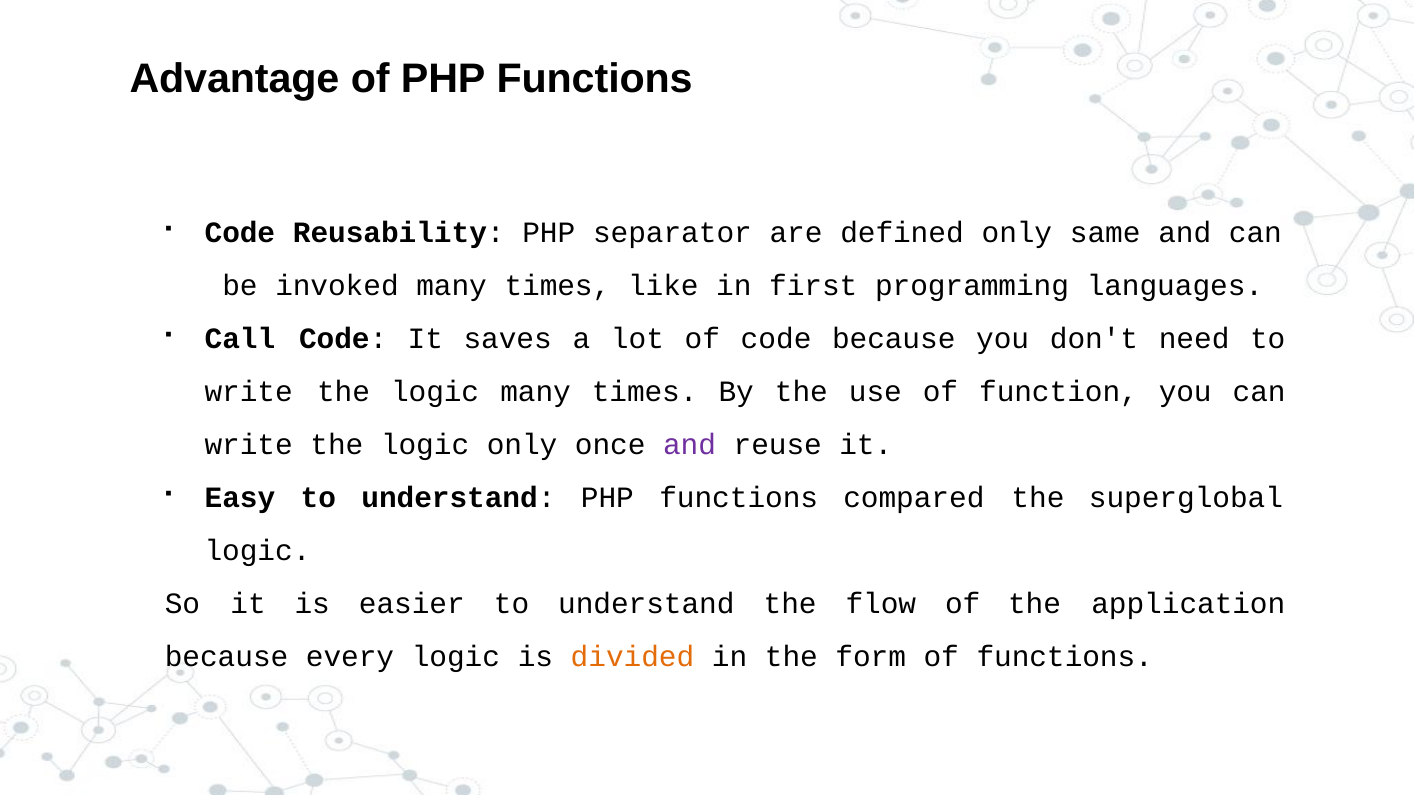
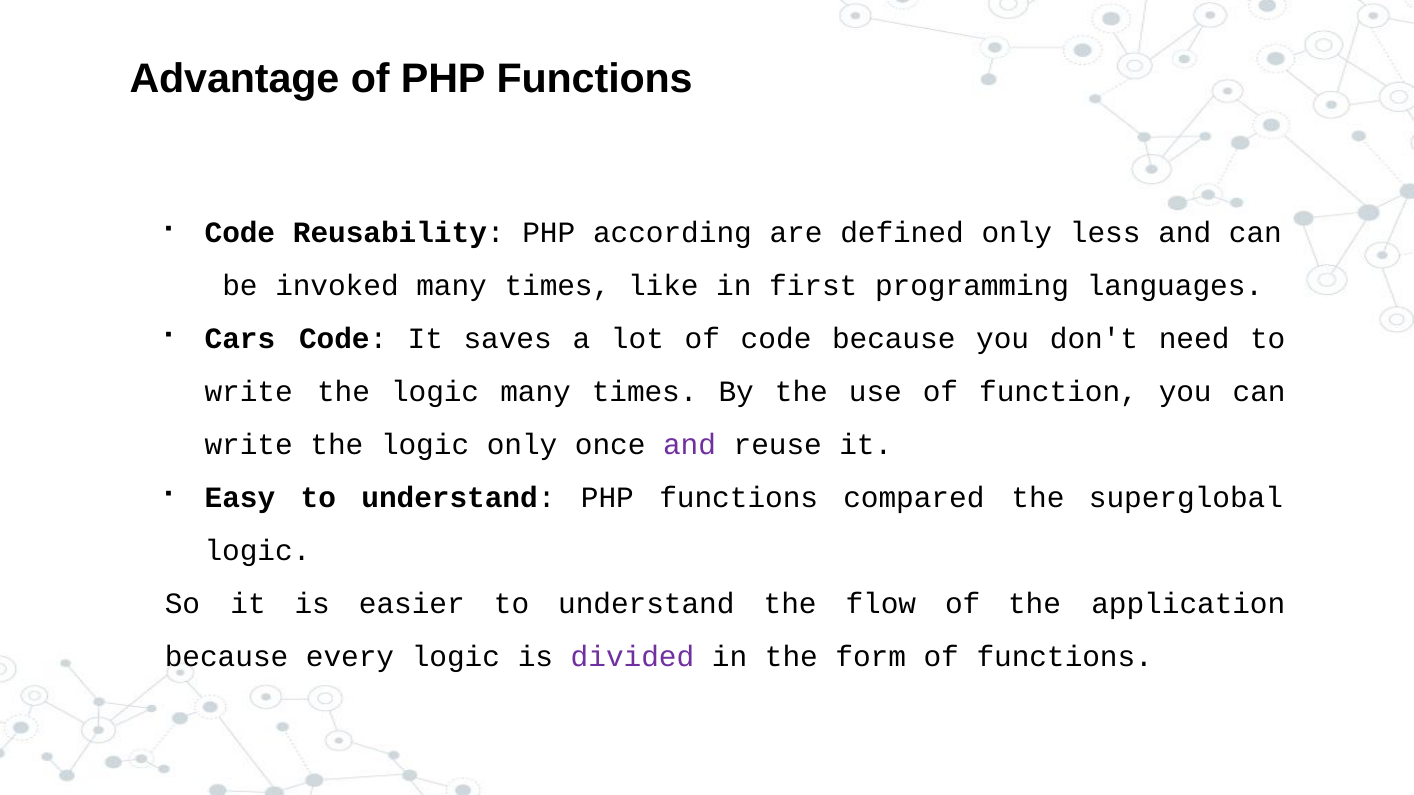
separator: separator -> according (672, 233)
same: same -> less (1105, 233)
Call: Call -> Cars (240, 339)
divided colour: orange -> purple (633, 657)
